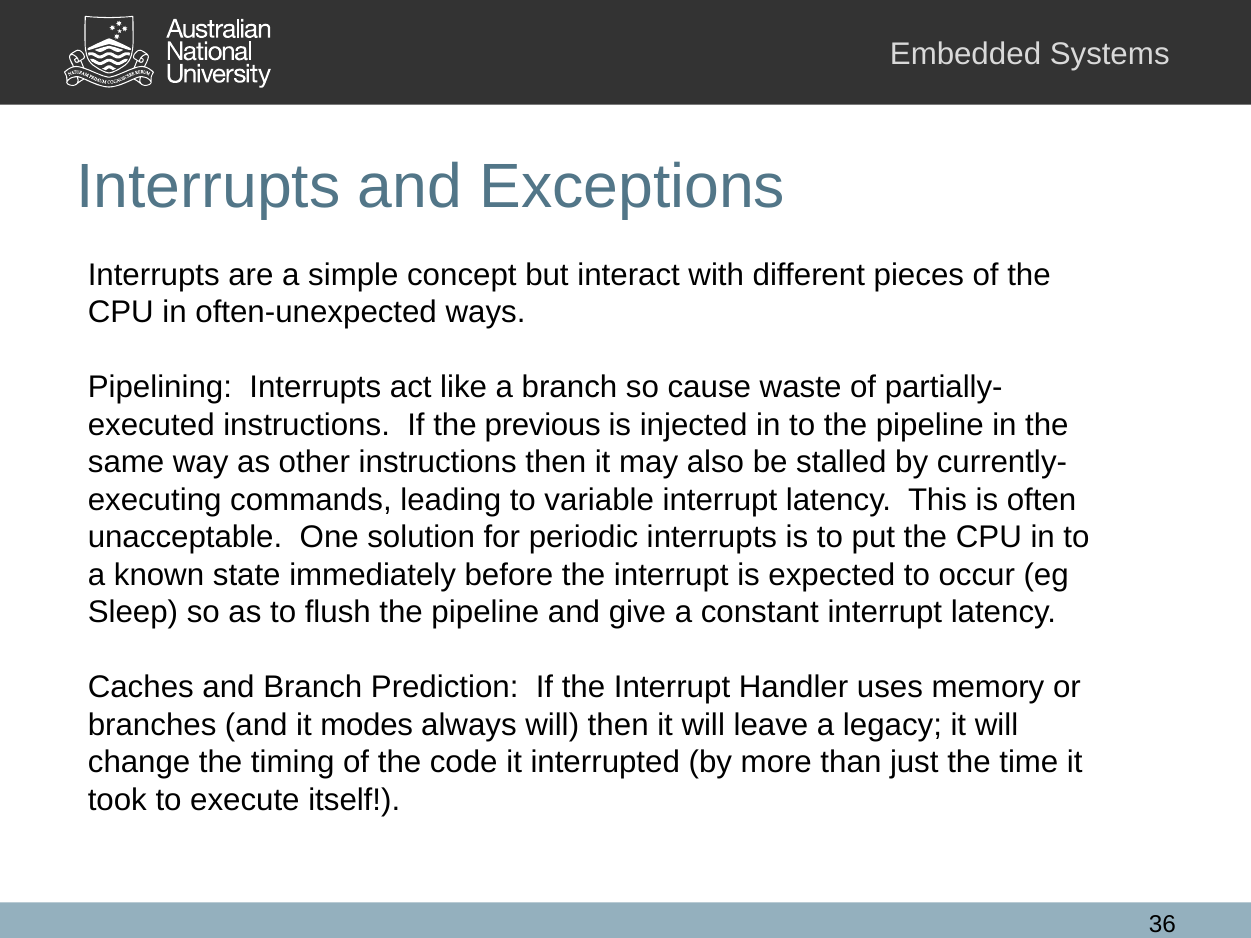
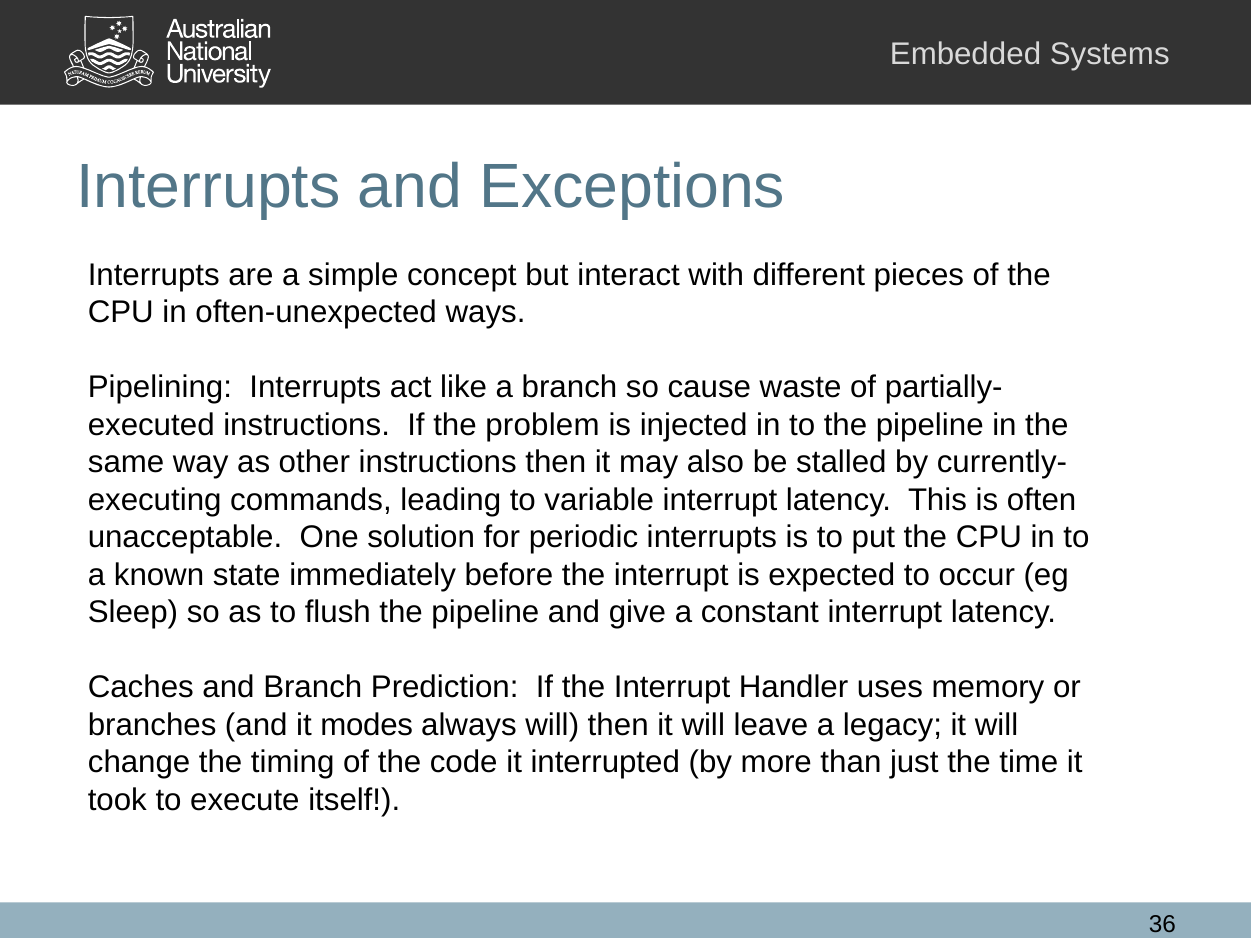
previous: previous -> problem (542, 425)
